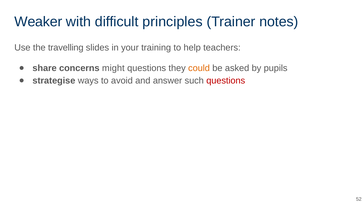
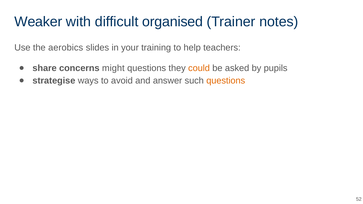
principles: principles -> organised (173, 22)
travelling: travelling -> aerobics (66, 48)
questions colour: red -> orange (226, 81)
